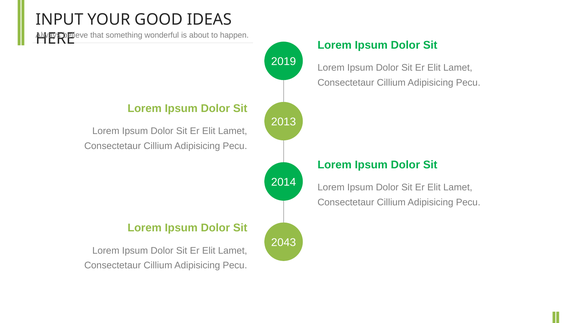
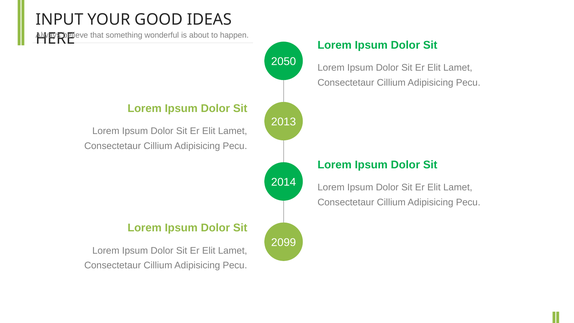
2019: 2019 -> 2050 (284, 62)
2043: 2043 -> 2099 (284, 242)
